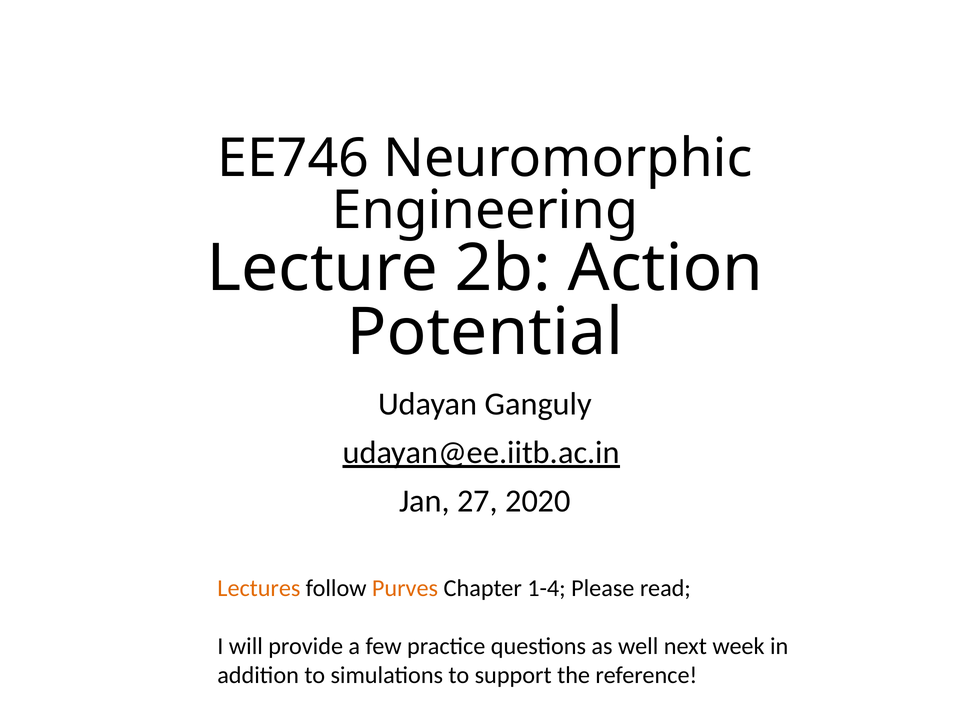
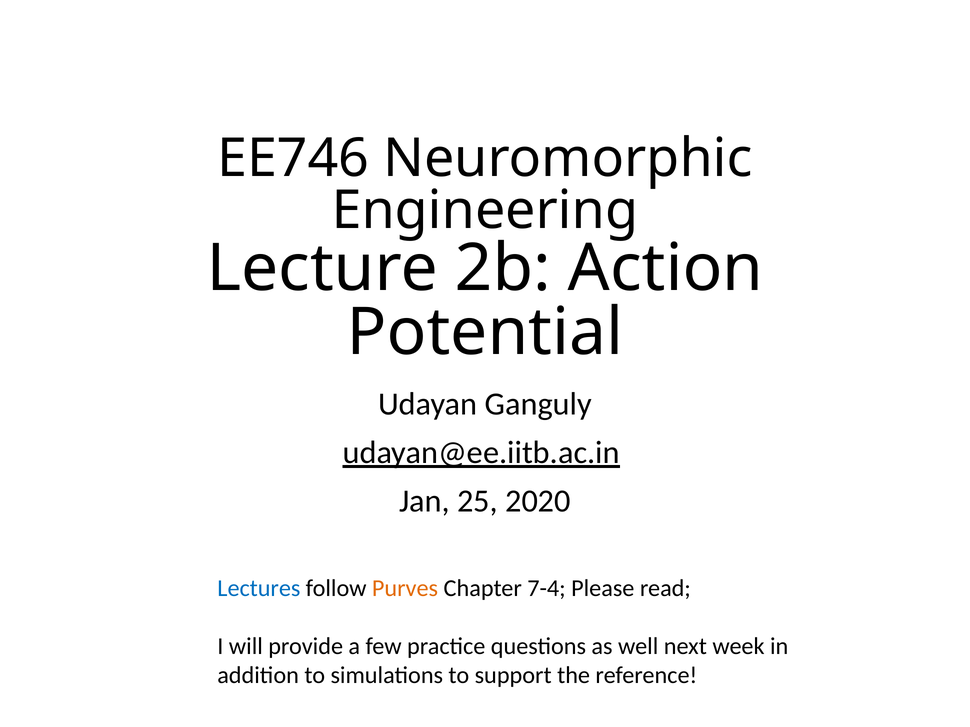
27: 27 -> 25 (478, 502)
Lectures colour: orange -> blue (259, 589)
1-4: 1-4 -> 7-4 (546, 589)
